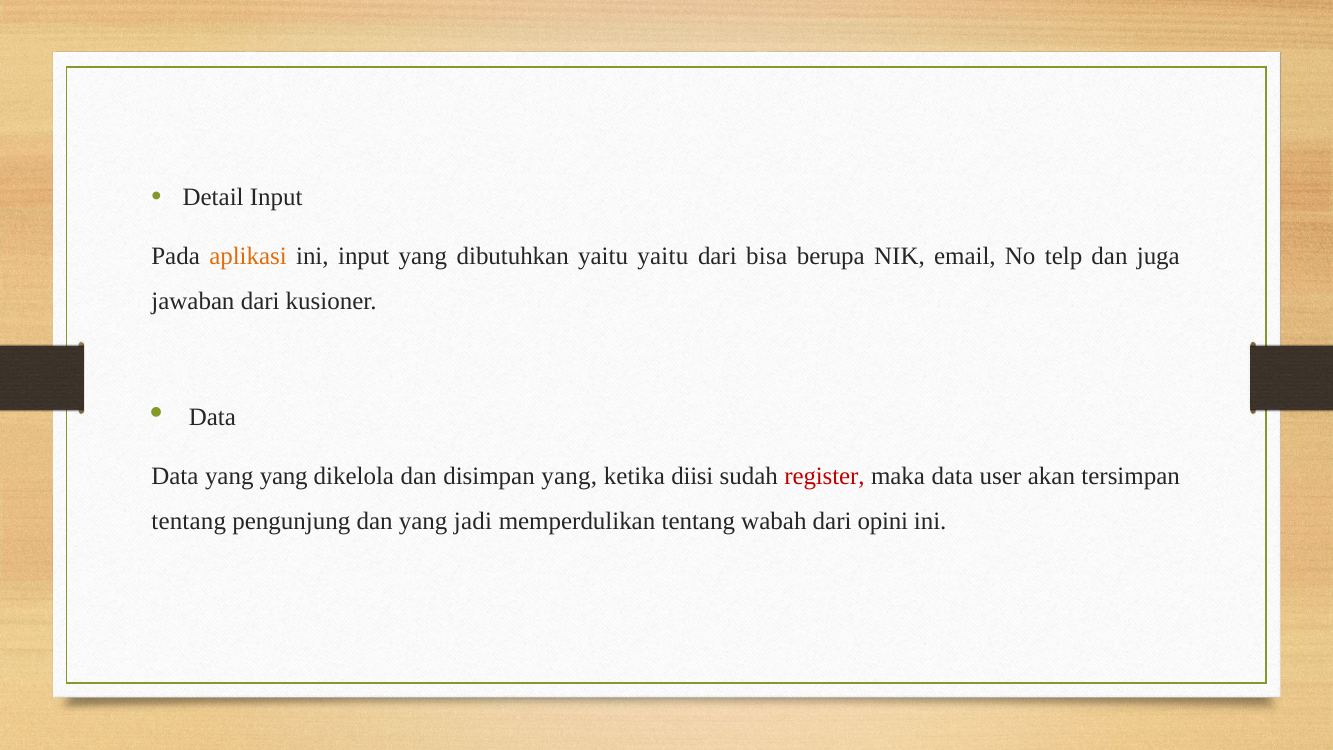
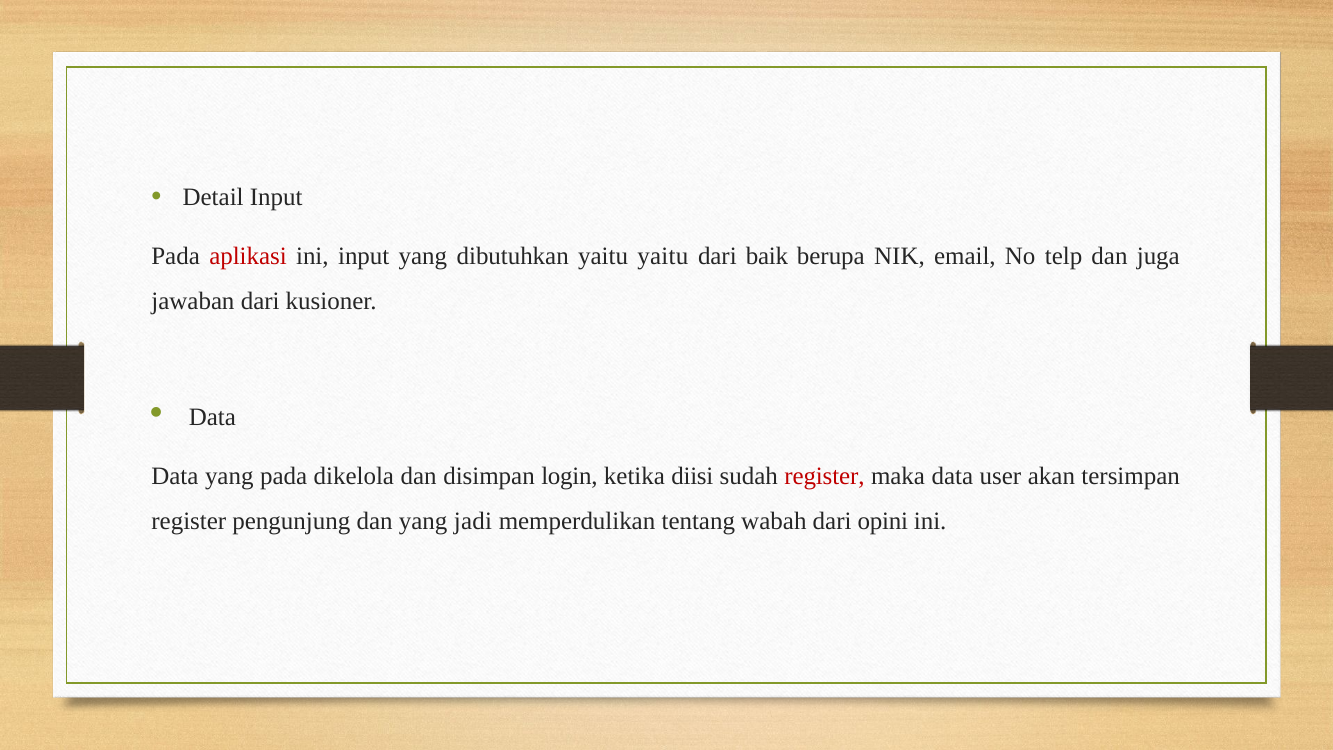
aplikasi colour: orange -> red (248, 256)
bisa: bisa -> baik (767, 256)
yang yang: yang -> pada (284, 476)
disimpan yang: yang -> login (569, 476)
tentang: tentang -> register (189, 521)
